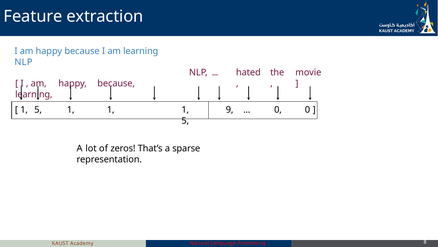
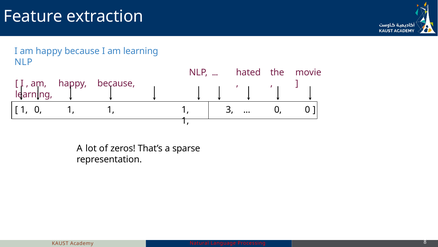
5: 5 -> 0 (38, 110)
9: 9 -> 3 (230, 110)
5: 5 -> 1 (185, 120)
